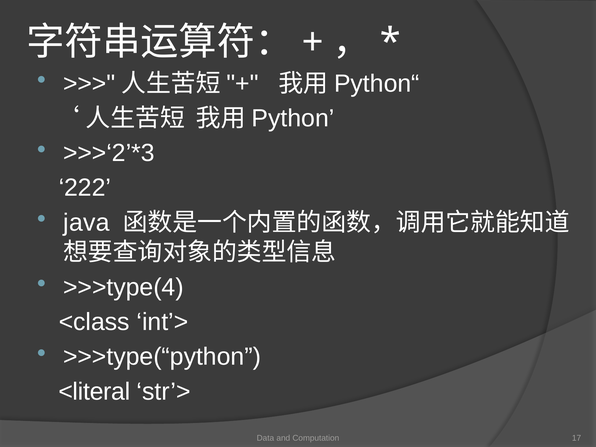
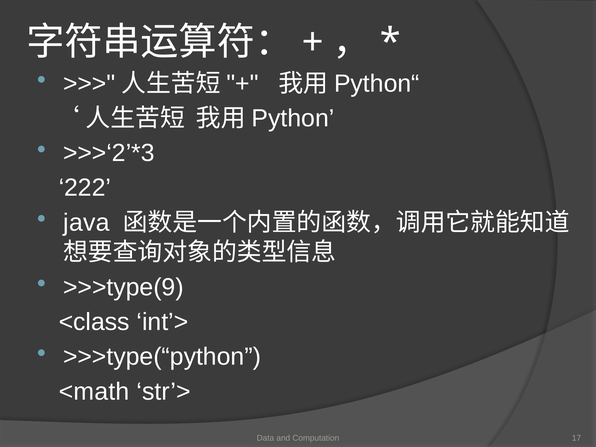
>>>type(4: >>>type(4 -> >>>type(9 (123, 287)
<literal: <literal -> <math (94, 391)
